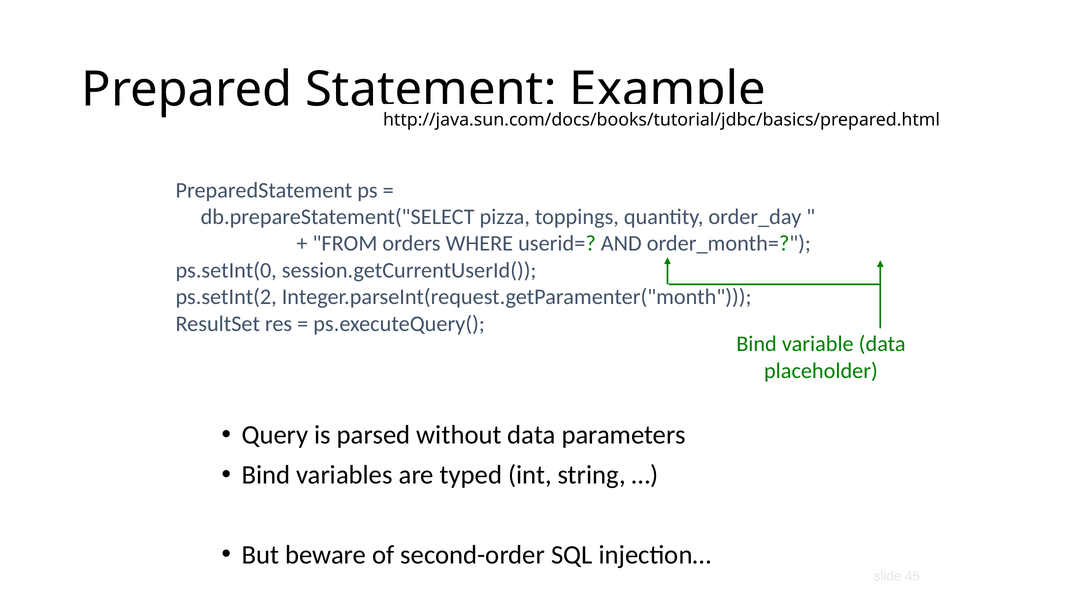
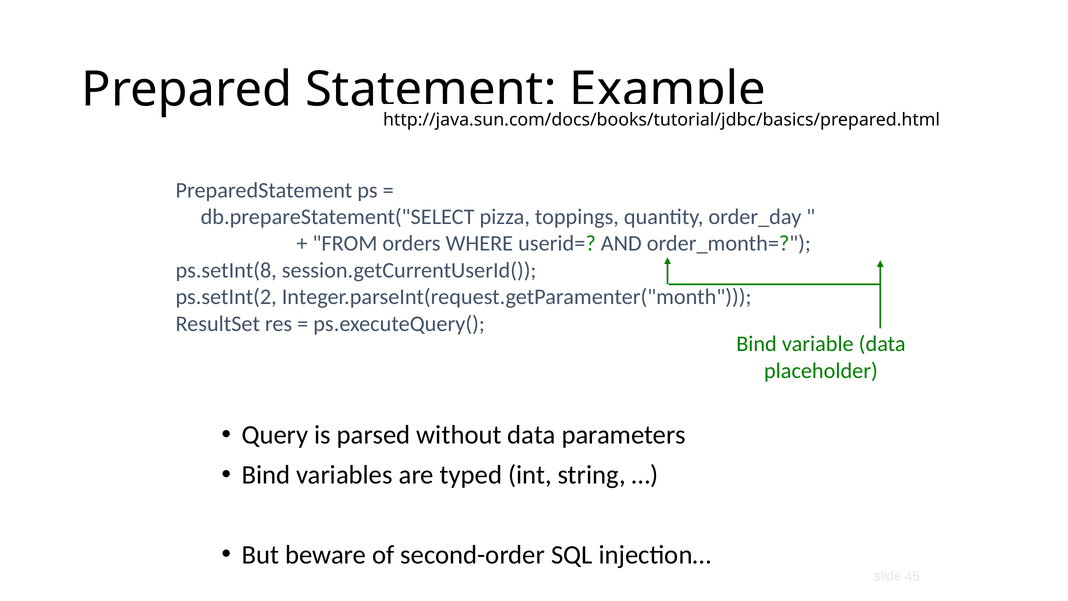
ps.setInt(0: ps.setInt(0 -> ps.setInt(8 (226, 270)
